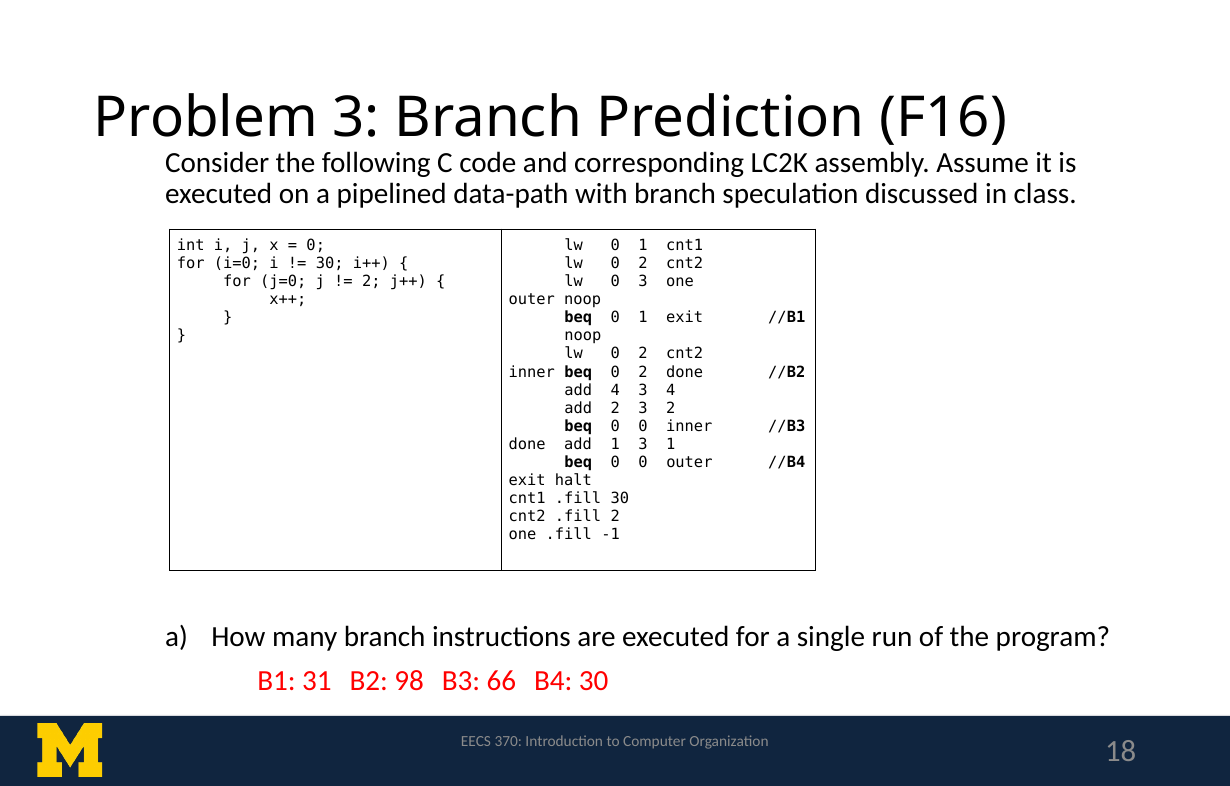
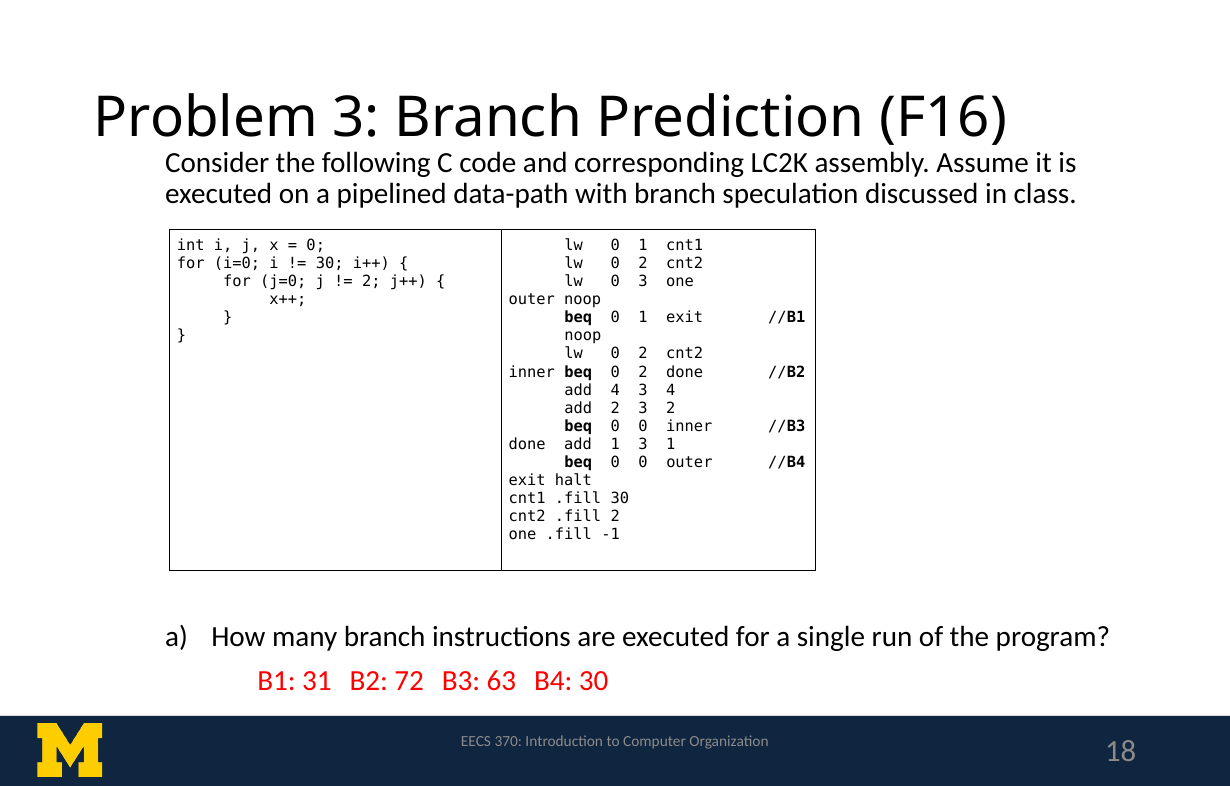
98: 98 -> 72 (409, 681)
66: 66 -> 63 (501, 681)
